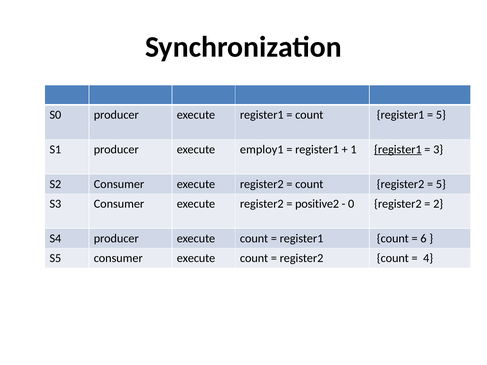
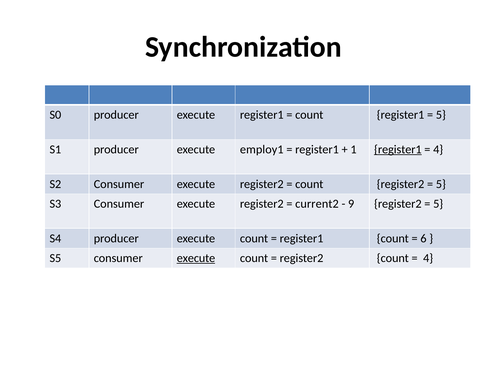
3: 3 -> 4 (438, 150)
positive2: positive2 -> current2 (317, 204)
0: 0 -> 9 (351, 204)
2: 2 -> 5 (438, 204)
execute underline: none -> present (196, 258)
